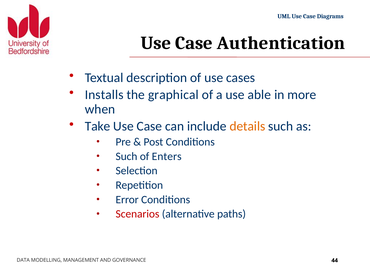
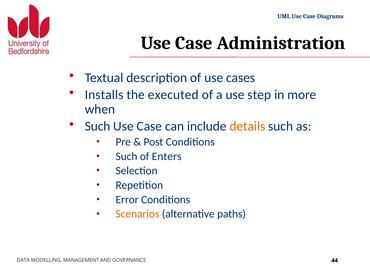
Authentication: Authentication -> Administration (281, 43)
graphical: graphical -> executed (173, 95)
able: able -> step (259, 95)
Take: Take -> Such (98, 127)
Scenarios colour: red -> orange (137, 214)
